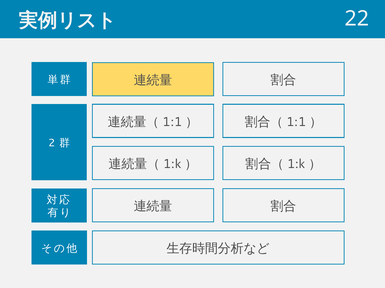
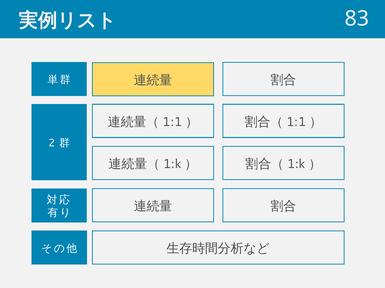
22: 22 -> 83 (357, 19)
